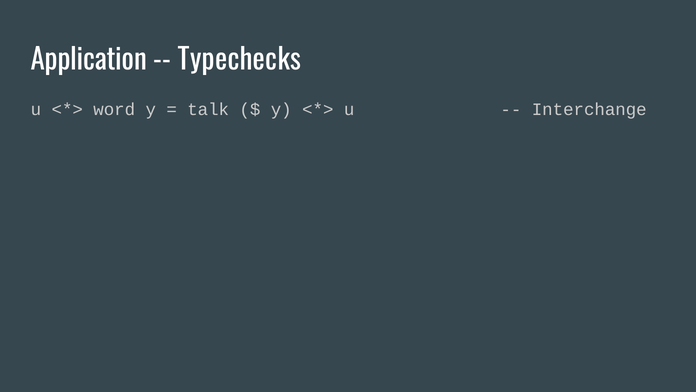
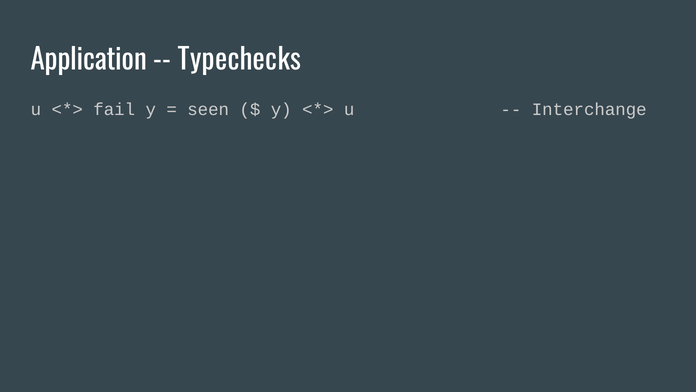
word: word -> fail (114, 109)
talk: talk -> seen (208, 109)
